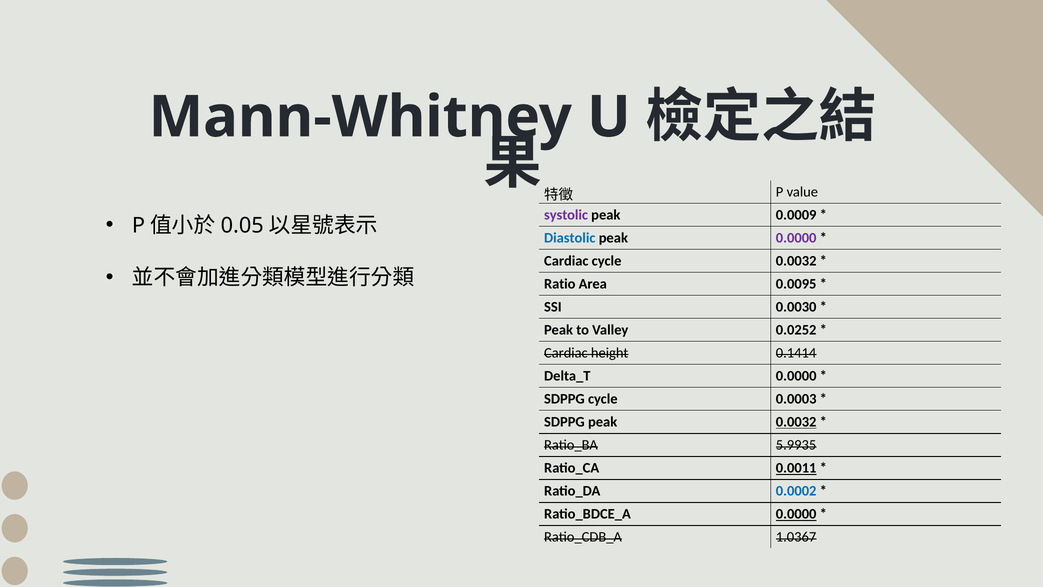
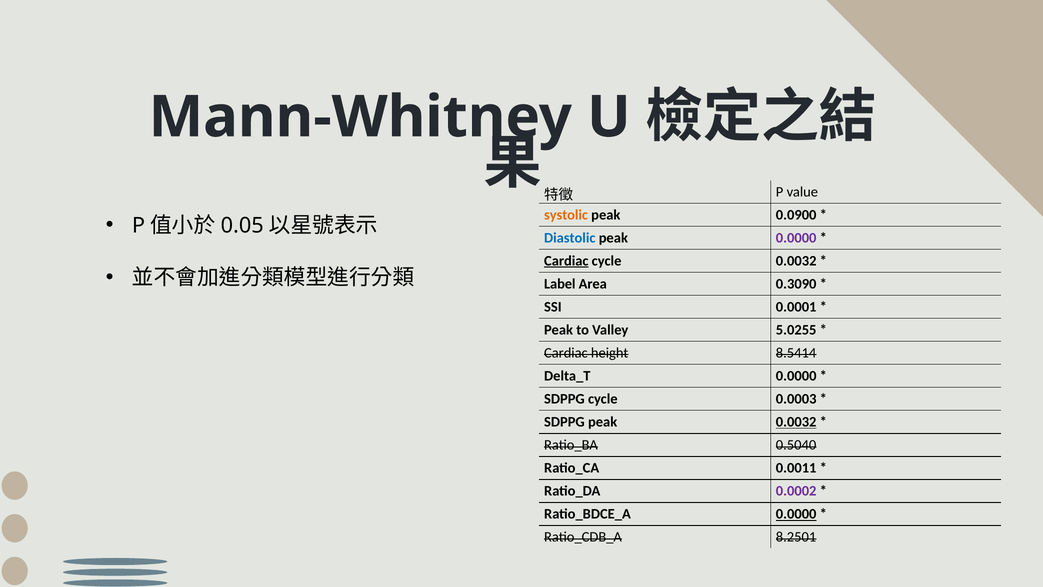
systolic colour: purple -> orange (566, 215)
0.0009: 0.0009 -> 0.0900 (796, 215)
Cardiac underline: none -> present (566, 261)
Ratio: Ratio -> Label (560, 284)
0.0095: 0.0095 -> 0.3090 (796, 284)
0.0030: 0.0030 -> 0.0001 (796, 307)
0.0252: 0.0252 -> 5.0255 (796, 330)
0.1414: 0.1414 -> 8.5414 (796, 353)
5.9935: 5.9935 -> 0.5040 (796, 445)
0.0011 underline: present -> none (796, 468)
0.0002 colour: blue -> purple (796, 491)
1.0367: 1.0367 -> 8.2501 (796, 537)
